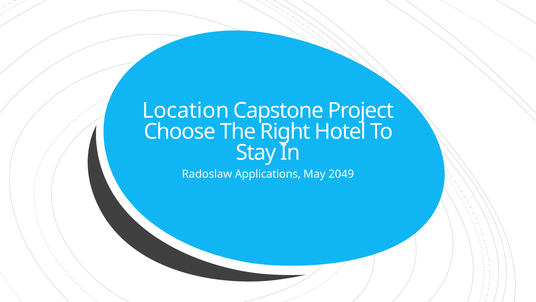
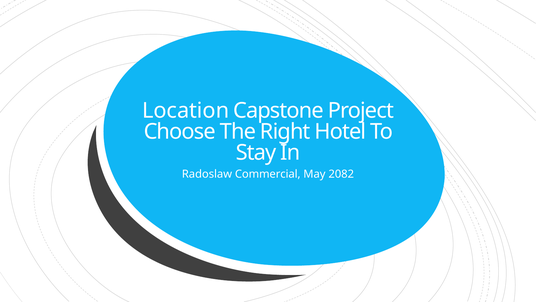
Applications: Applications -> Commercial (268, 174)
2049: 2049 -> 2082 (341, 174)
